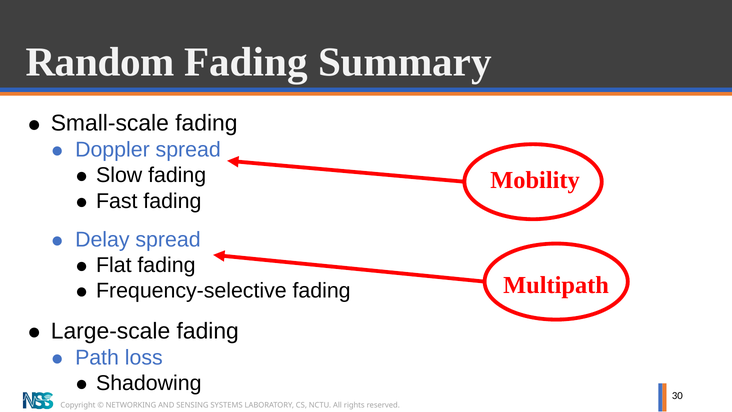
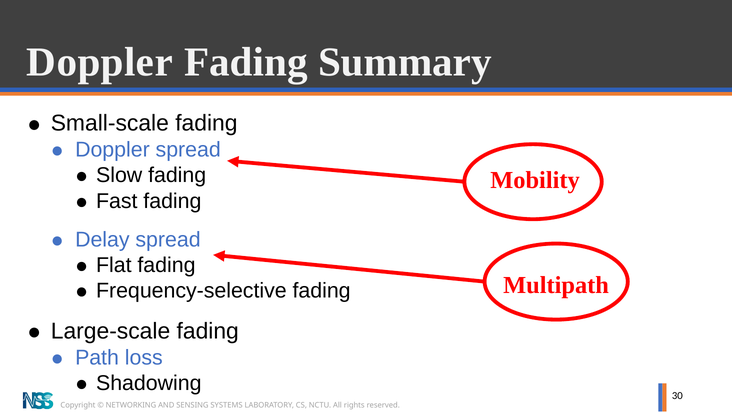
Random: Random -> Doppler (100, 62)
